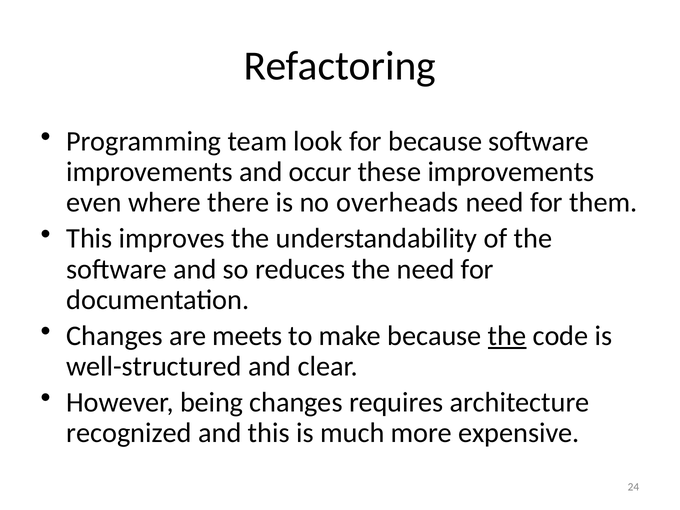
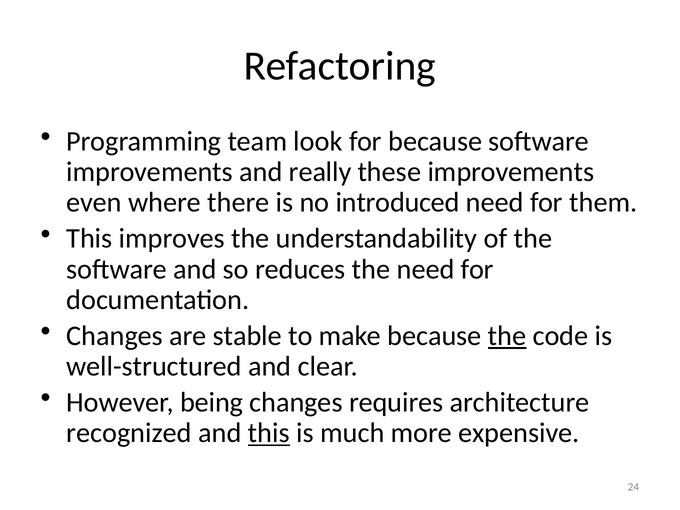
occur: occur -> really (320, 172)
overheads: overheads -> introduced (398, 203)
meets: meets -> stable (247, 336)
this underline: none -> present (269, 433)
